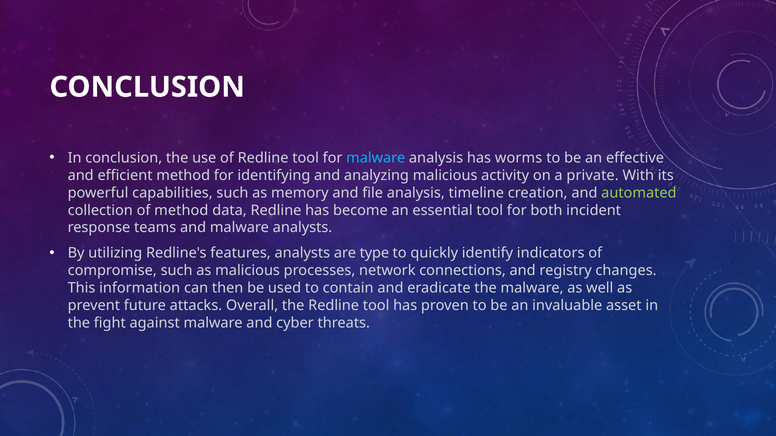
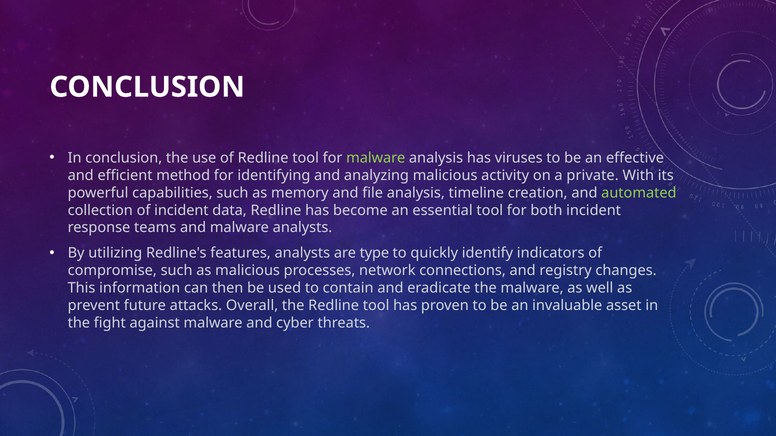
malware colour: light blue -> light green (376, 158)
worms: worms -> viruses (519, 158)
of method: method -> incident (181, 210)
